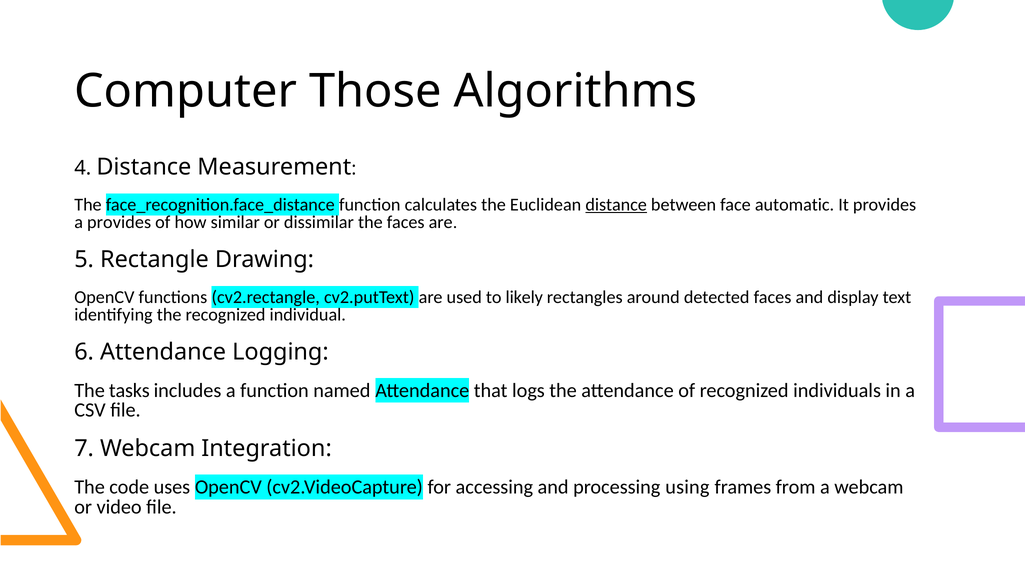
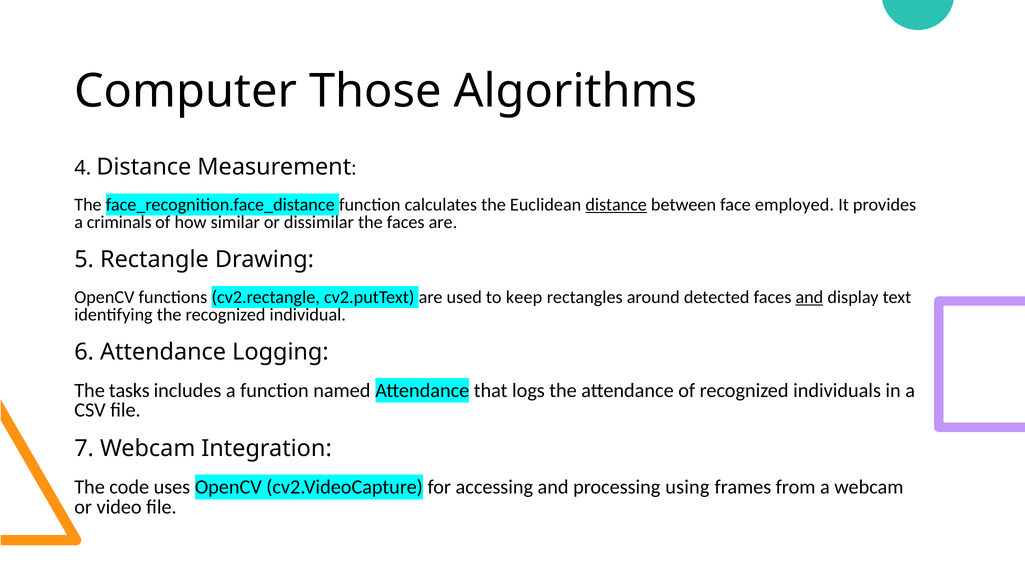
automatic: automatic -> employed (794, 205)
a provides: provides -> criminals (119, 222)
likely: likely -> keep (524, 297)
and underline: none -> present (809, 297)
